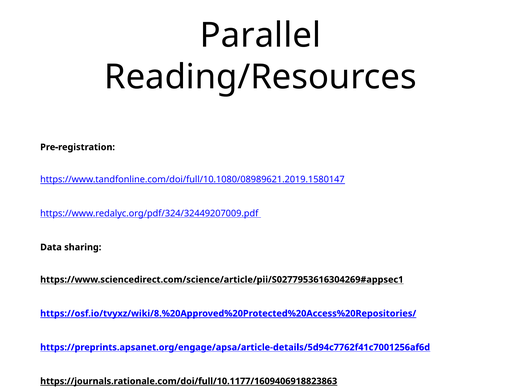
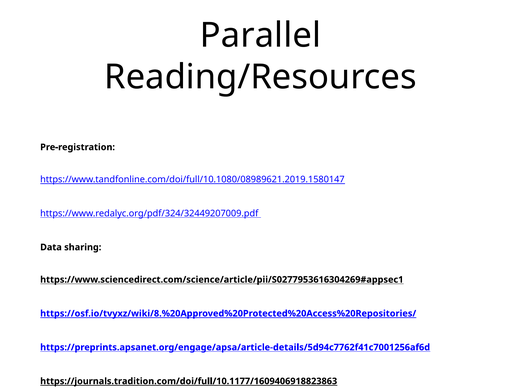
https://journals.rationale.com/doi/full/10.1177/1609406918823863: https://journals.rationale.com/doi/full/10.1177/1609406918823863 -> https://journals.tradition.com/doi/full/10.1177/1609406918823863 (189, 381)
